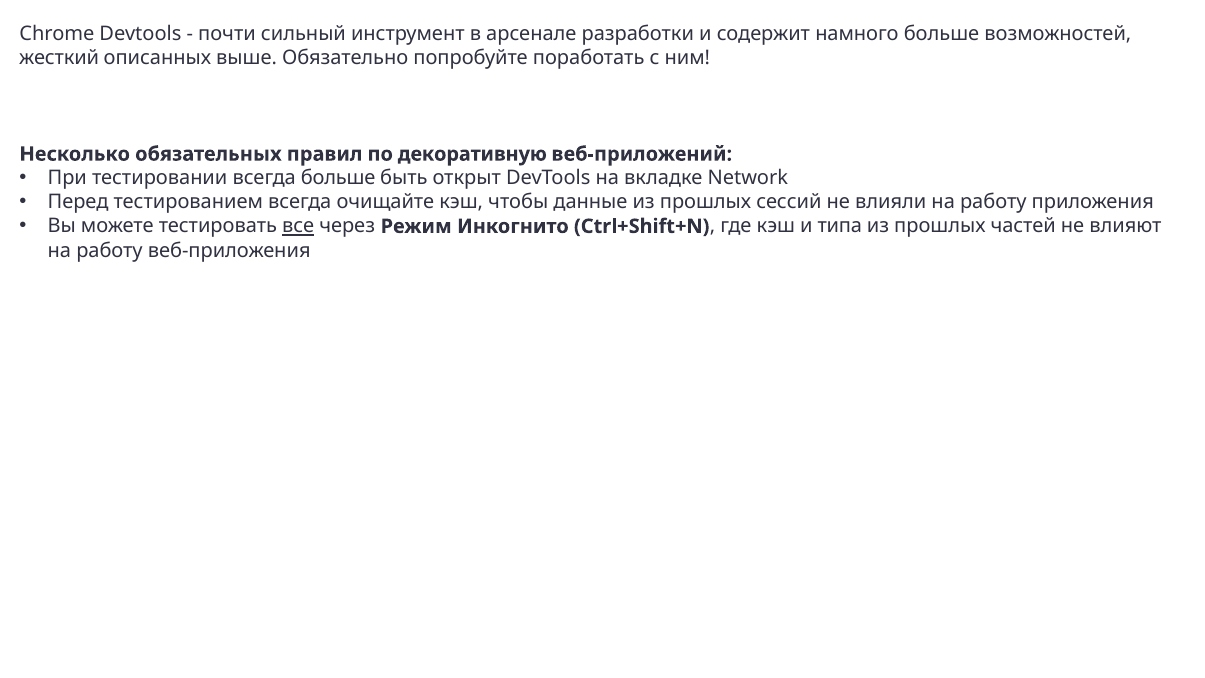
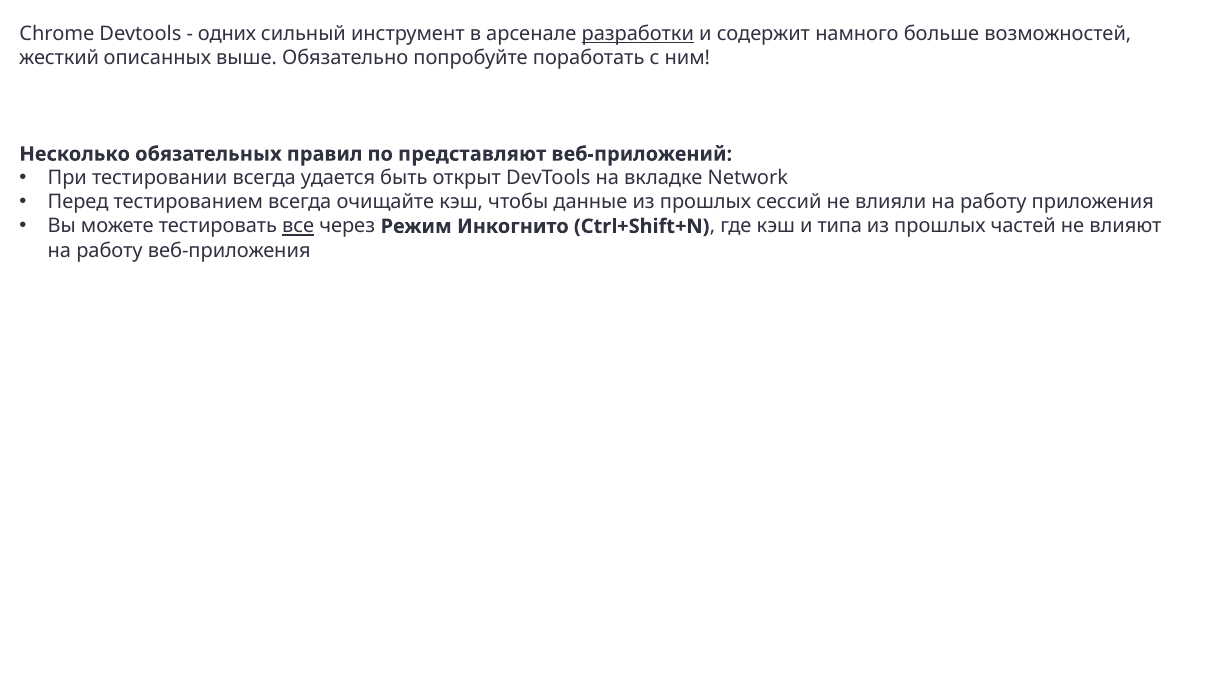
почти: почти -> одних (227, 34)
разработки underline: none -> present (638, 34)
декоративную: декоративную -> представляют (472, 154)
всегда больше: больше -> удается (338, 178)
